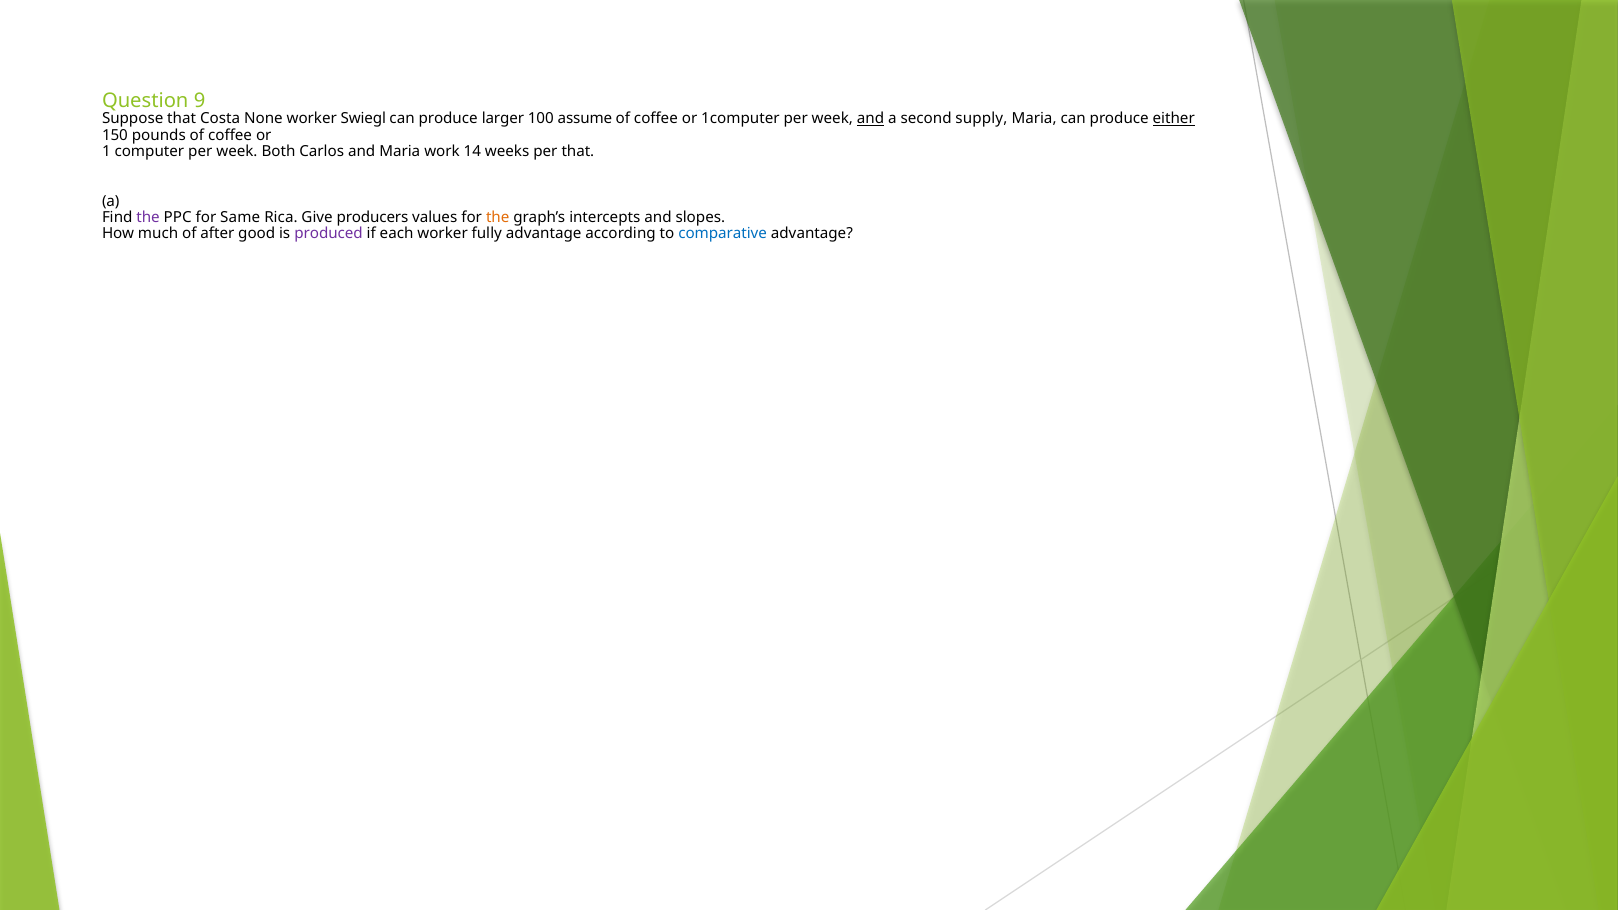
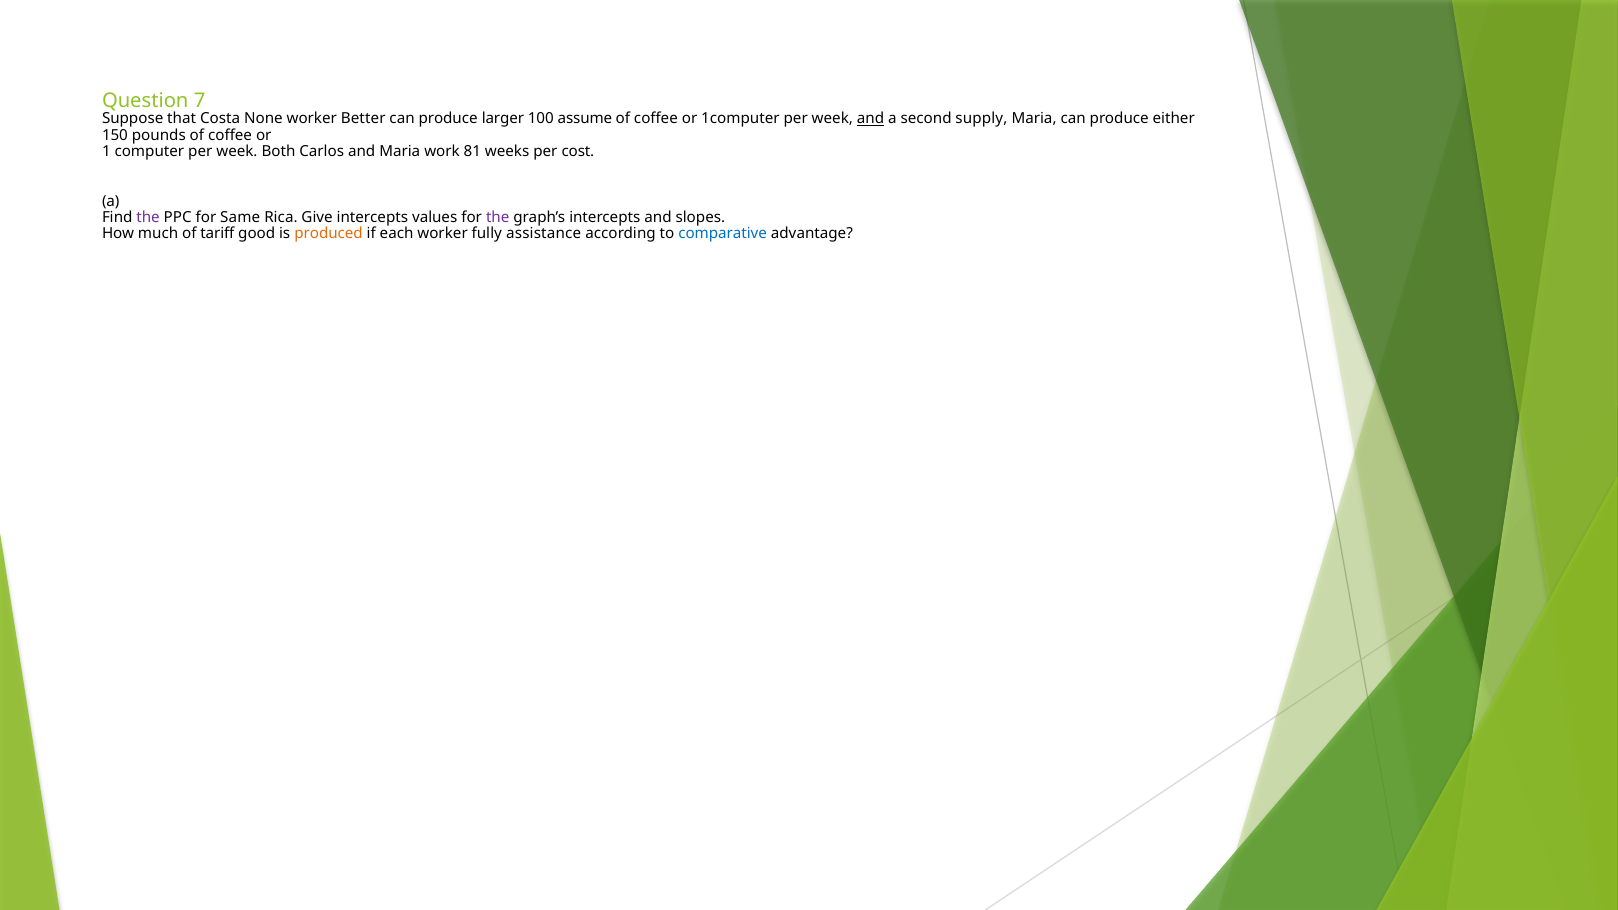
9: 9 -> 7 (200, 100)
Swiegl: Swiegl -> Better (363, 119)
either underline: present -> none (1174, 119)
14: 14 -> 81 (472, 152)
per that: that -> cost (578, 152)
Give producers: producers -> intercepts (372, 218)
the colour: orange -> purple (498, 218)
after: after -> tariff (217, 234)
produced colour: purple -> orange (329, 234)
fully advantage: advantage -> assistance (544, 234)
